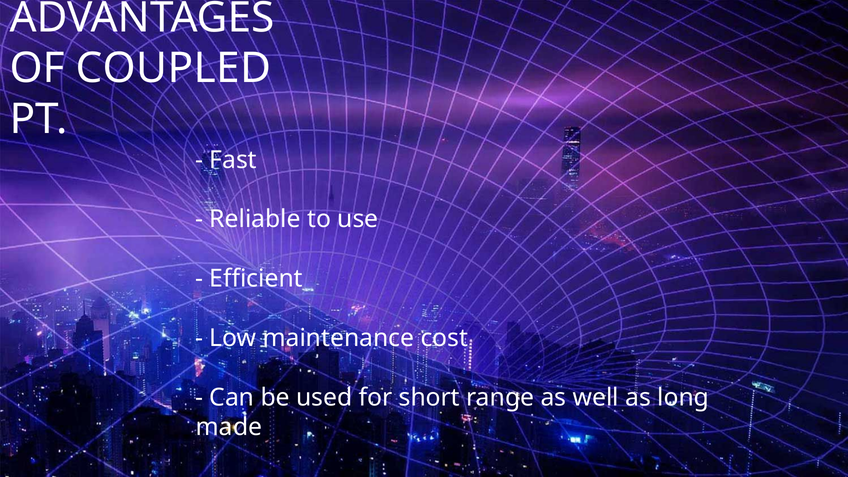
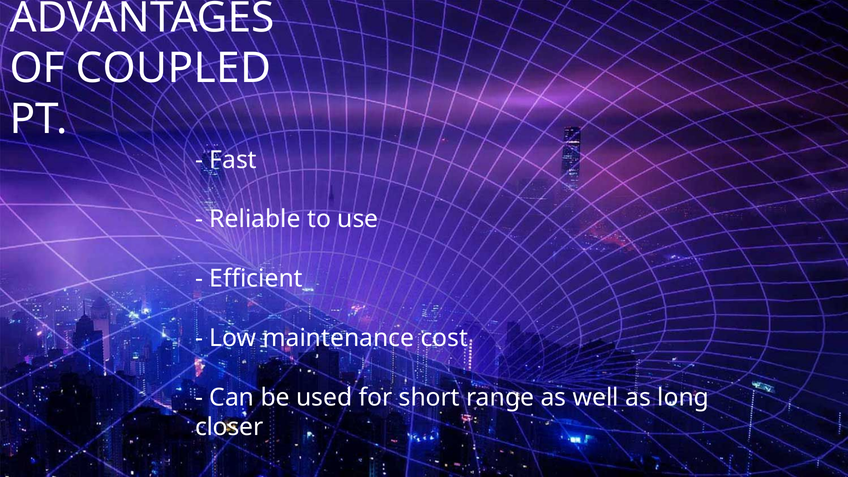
made: made -> closer (229, 427)
